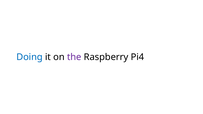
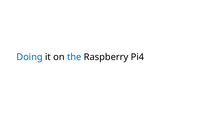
the colour: purple -> blue (74, 57)
